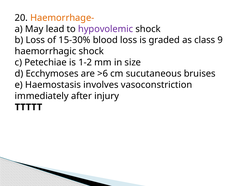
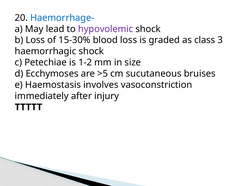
Haemorrhage- colour: orange -> blue (62, 18)
9: 9 -> 3 (220, 40)
>6: >6 -> >5 (103, 73)
